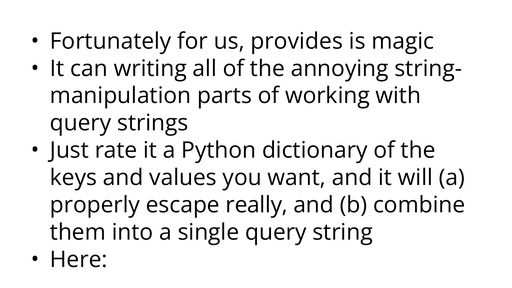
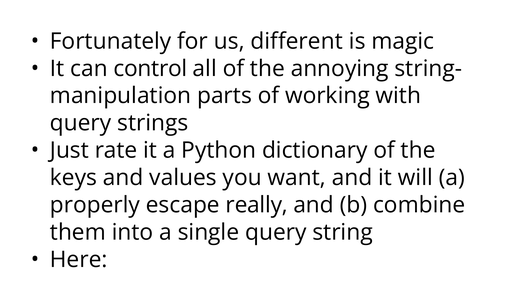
provides: provides -> different (297, 41)
writing: writing -> control (150, 69)
